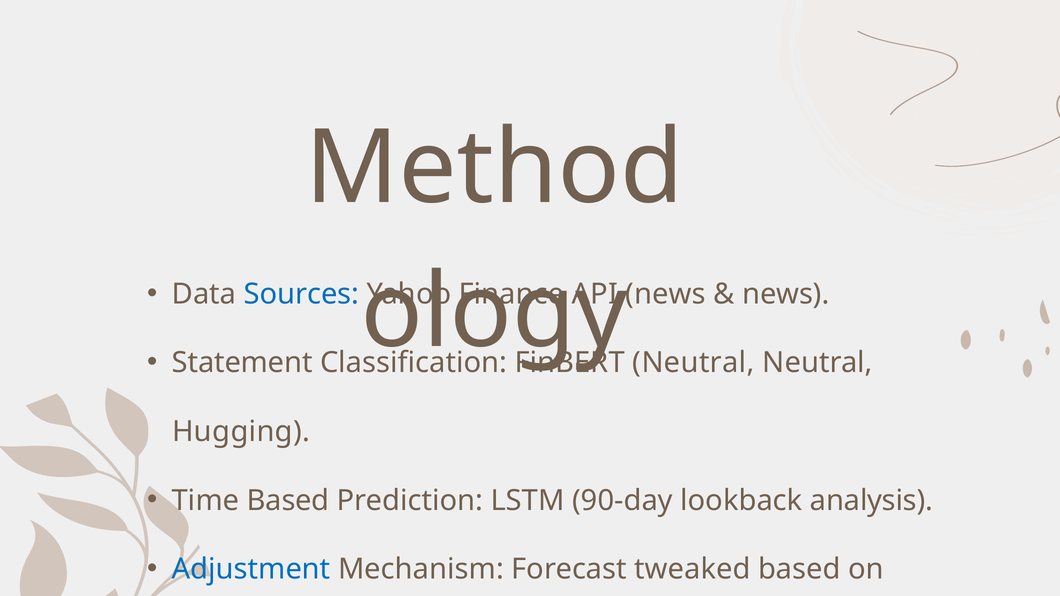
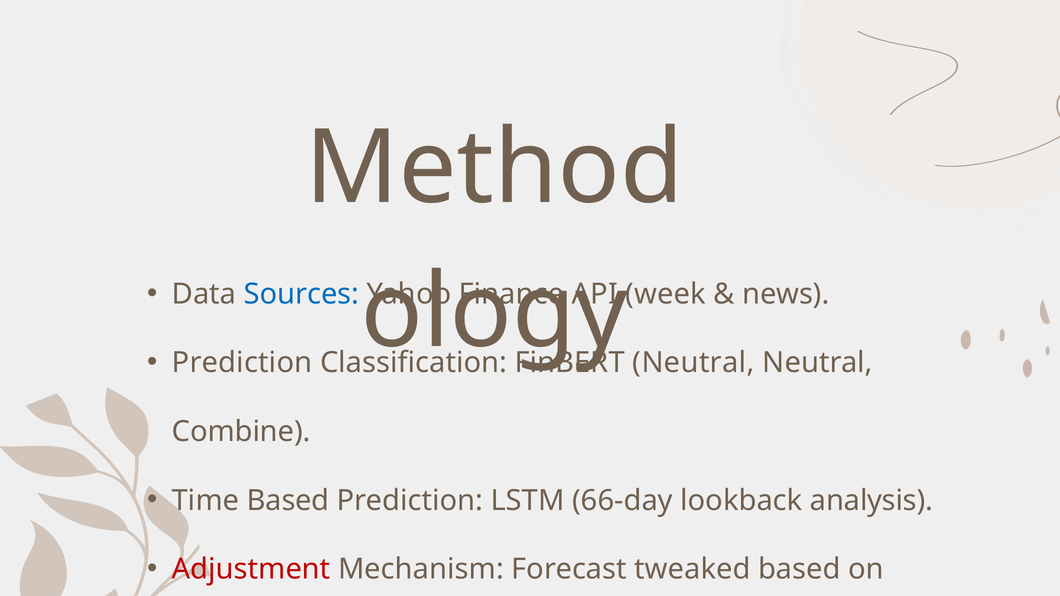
news: news -> week (666, 294)
Statement: Statement -> Prediction (242, 363)
Hugging: Hugging -> Combine (241, 432)
90-day: 90-day -> 66-day (622, 501)
Adjustment colour: blue -> red (251, 569)
